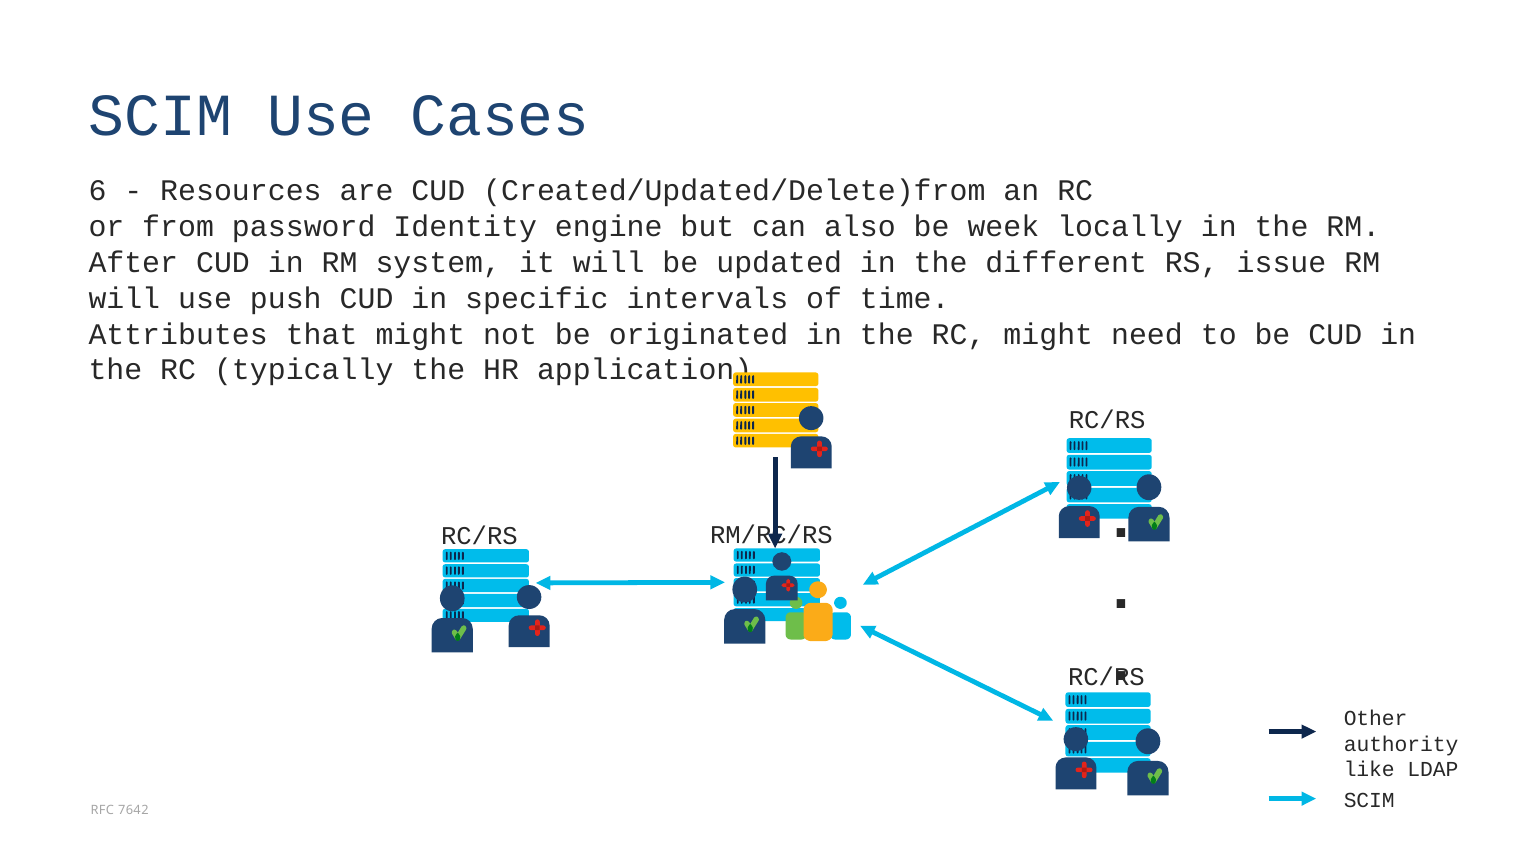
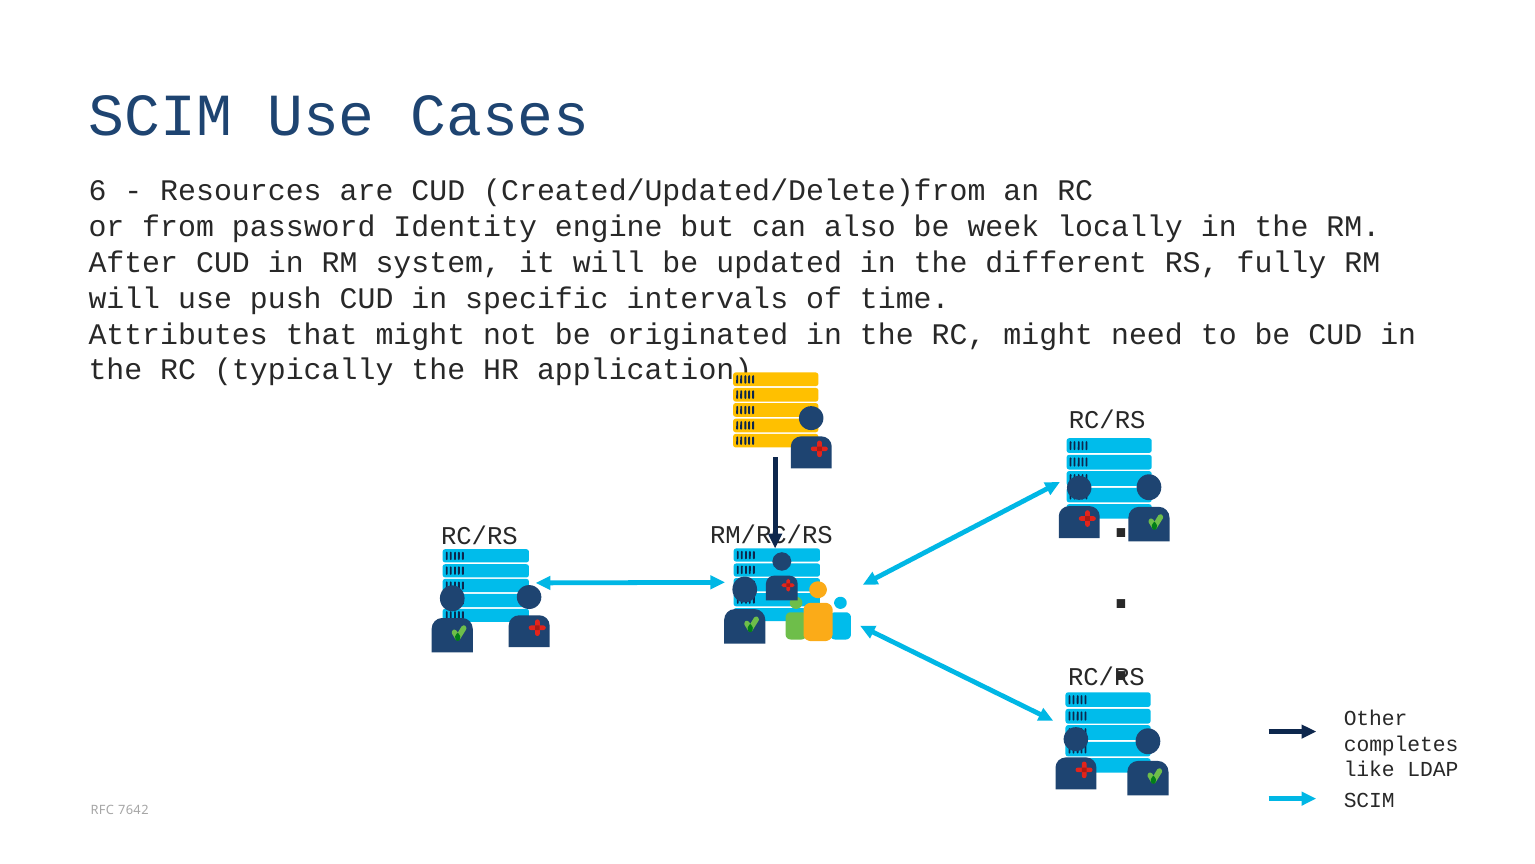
issue: issue -> fully (1281, 262)
authority: authority -> completes (1401, 744)
